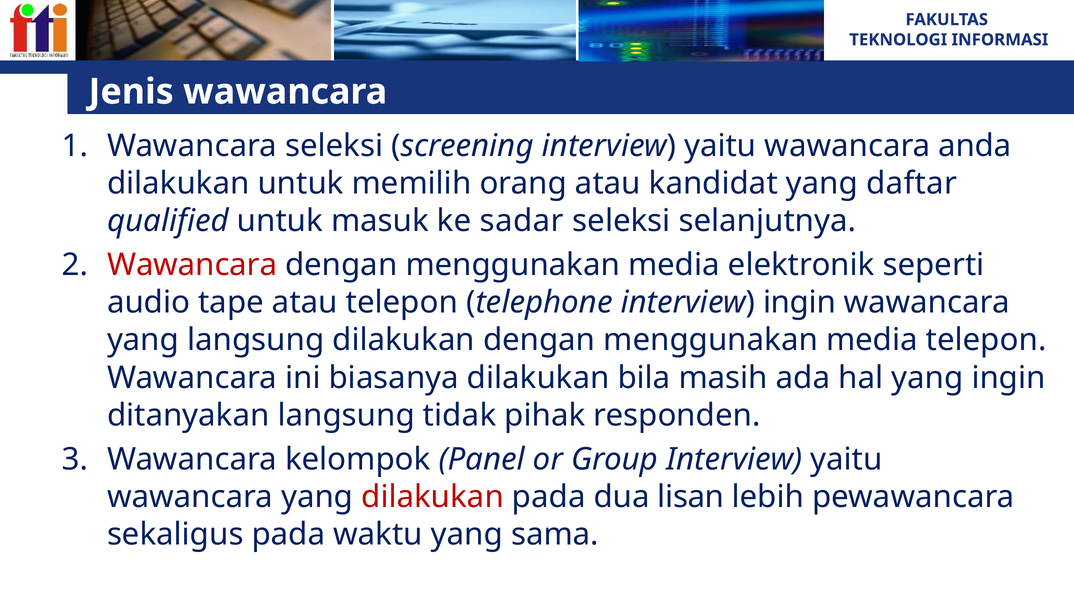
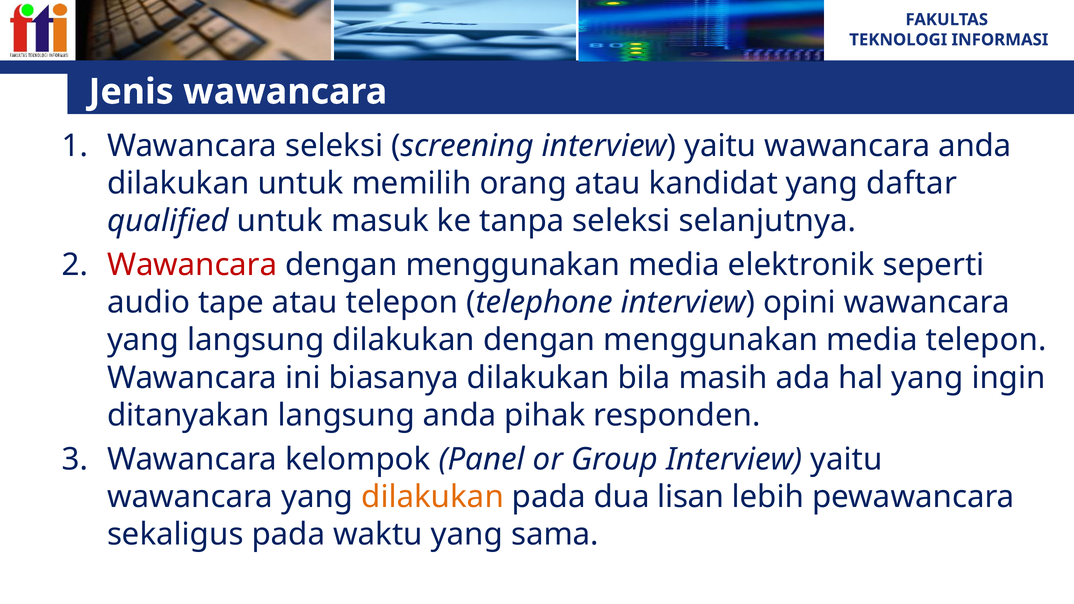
sadar: sadar -> tanpa (522, 221)
interview ingin: ingin -> opini (800, 303)
langsung tidak: tidak -> anda (460, 415)
dilakukan colour: red -> orange (433, 497)
